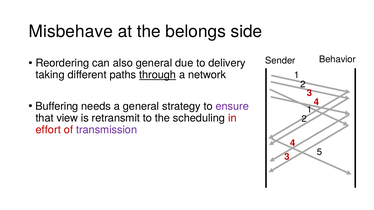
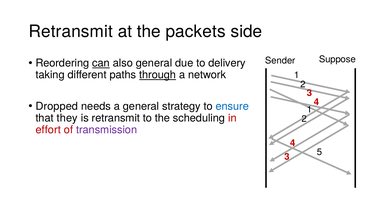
Misbehave: Misbehave -> Retransmit (71, 31)
belongs: belongs -> packets (196, 31)
Behavior: Behavior -> Suppose (337, 59)
can underline: none -> present (101, 63)
Buffering: Buffering -> Dropped (57, 106)
ensure colour: purple -> blue (232, 106)
view: view -> they (67, 118)
